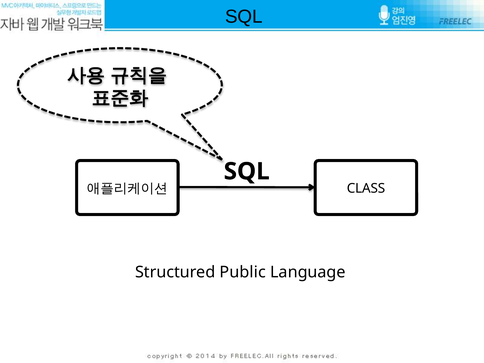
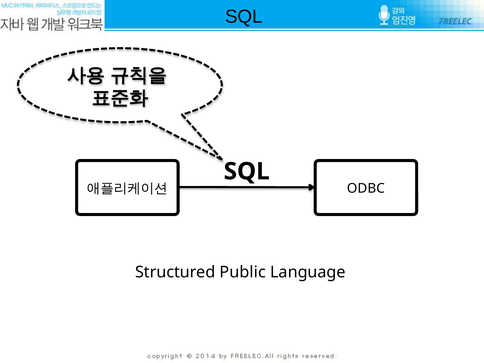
CLASS: CLASS -> ODBC (366, 188)
